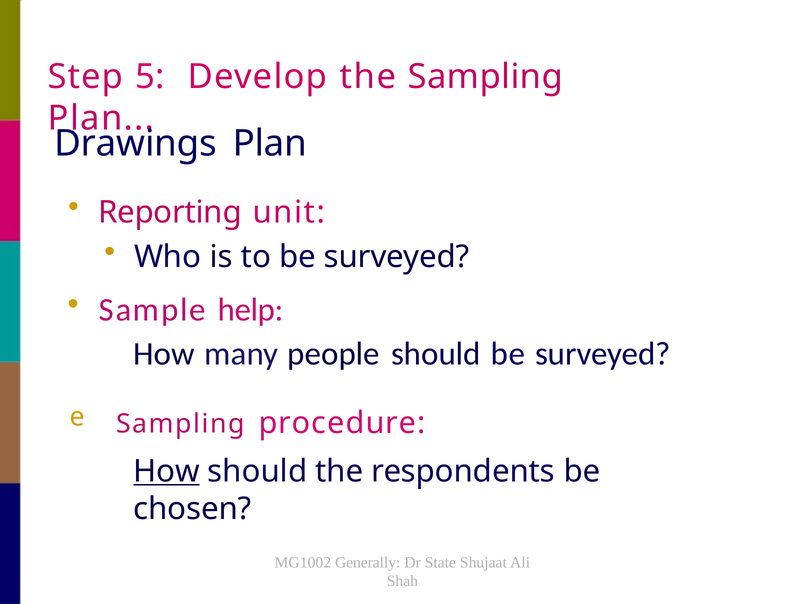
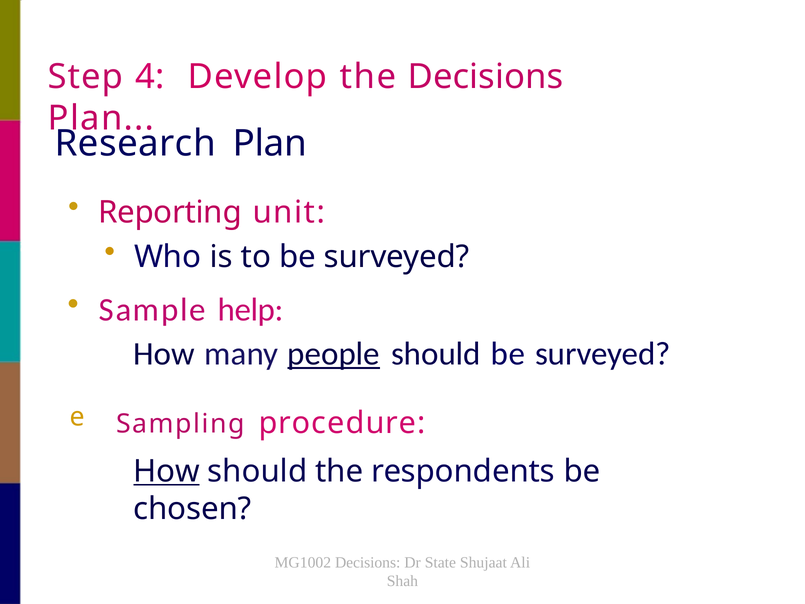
5: 5 -> 4 (150, 77)
the Sampling: Sampling -> Decisions (485, 77)
Drawings: Drawings -> Research (135, 143)
people underline: none -> present (334, 354)
MG1002 Generally: Generally -> Decisions (368, 562)
